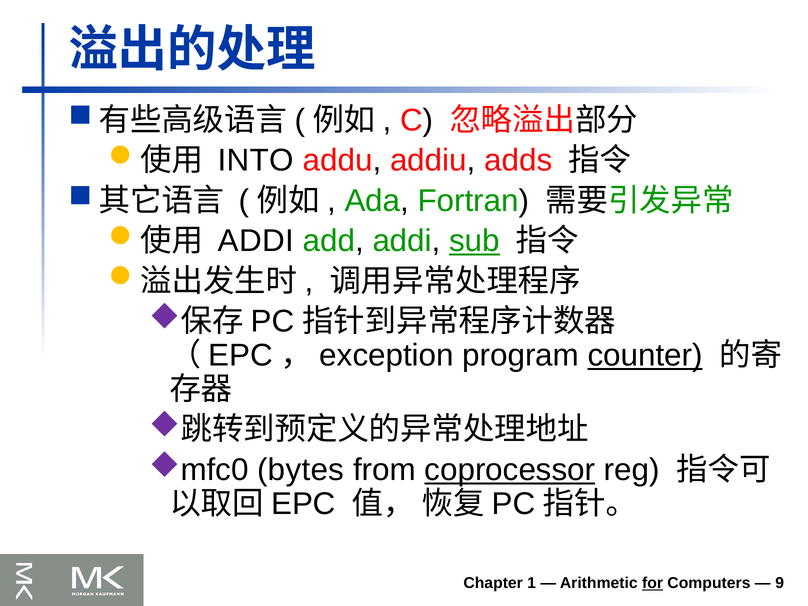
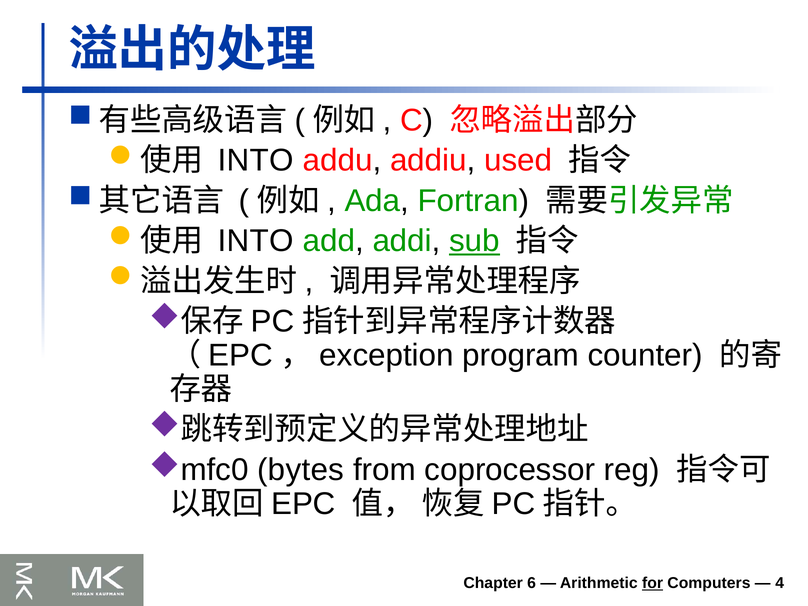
adds: adds -> used (518, 161)
ADDI: ADDI -> INTO (256, 241)
counter underline: present -> none (645, 355)
coprocessor underline: present -> none (510, 470)
1: 1 -> 6 (532, 583)
9: 9 -> 4 (780, 583)
